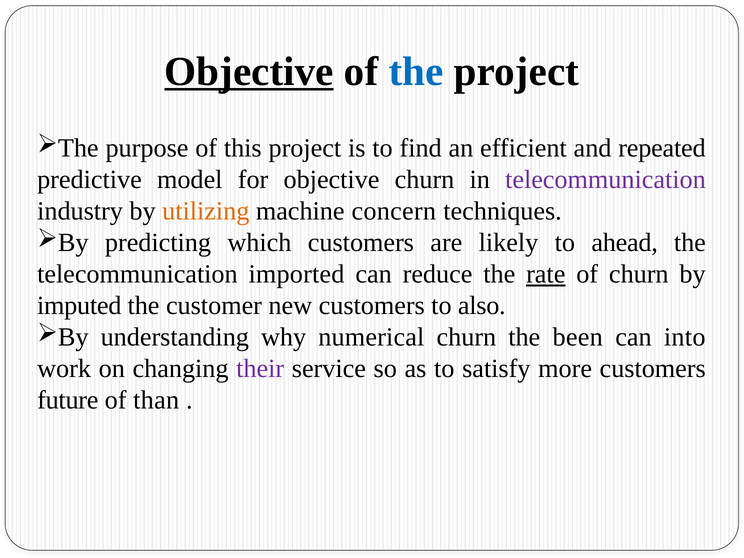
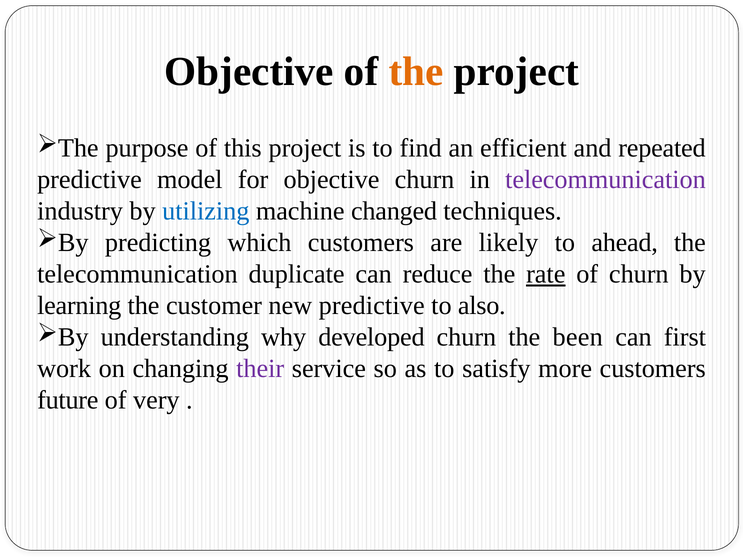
Objective underline: present -> none (249, 72)
the colour: blue -> orange (416, 72)
utilizing colour: orange -> blue (206, 211)
concern: concern -> changed (394, 211)
imported: imported -> duplicate (297, 274)
imputed: imputed -> learning (79, 306)
new customers: customers -> predictive (372, 306)
numerical: numerical -> developed (371, 337)
into: into -> first (685, 337)
than: than -> very (156, 400)
